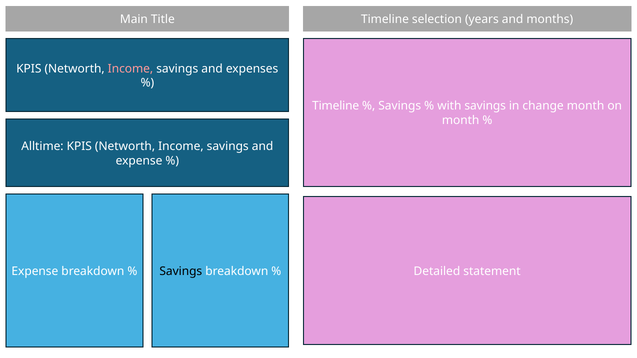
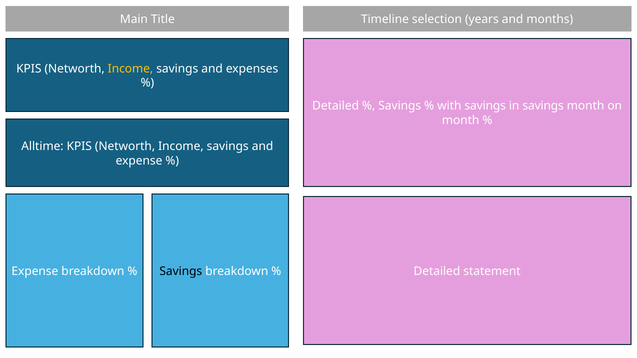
Income colour: pink -> yellow (130, 69)
Timeline: Timeline -> Detailed (336, 106)
in change: change -> savings (543, 106)
